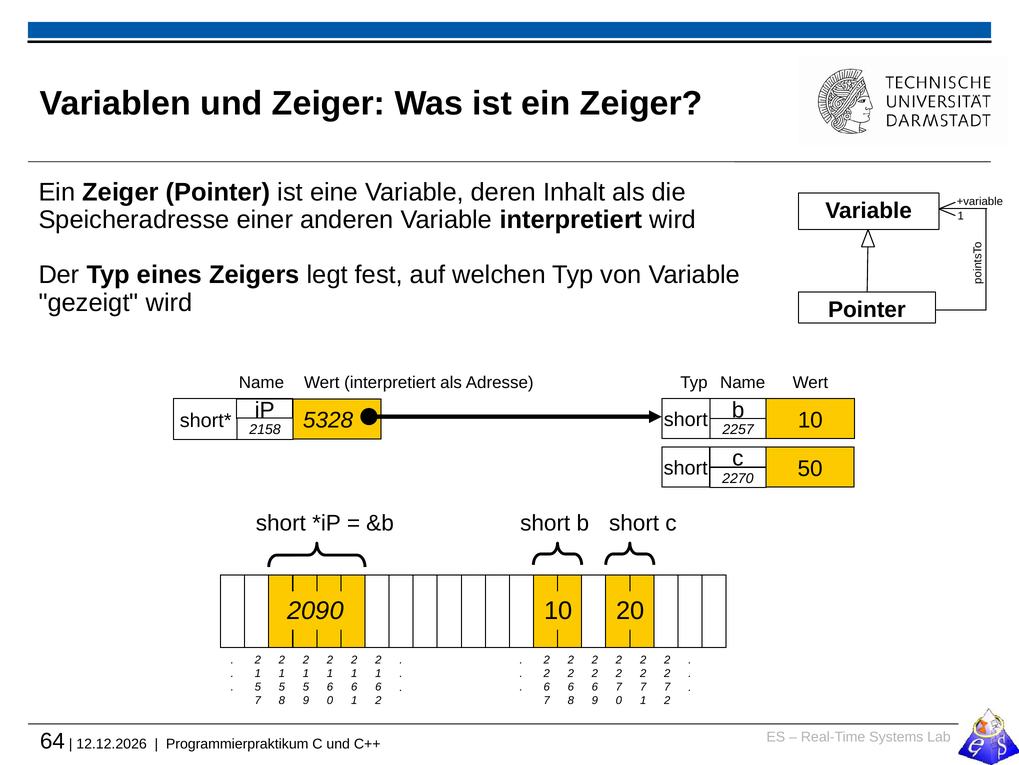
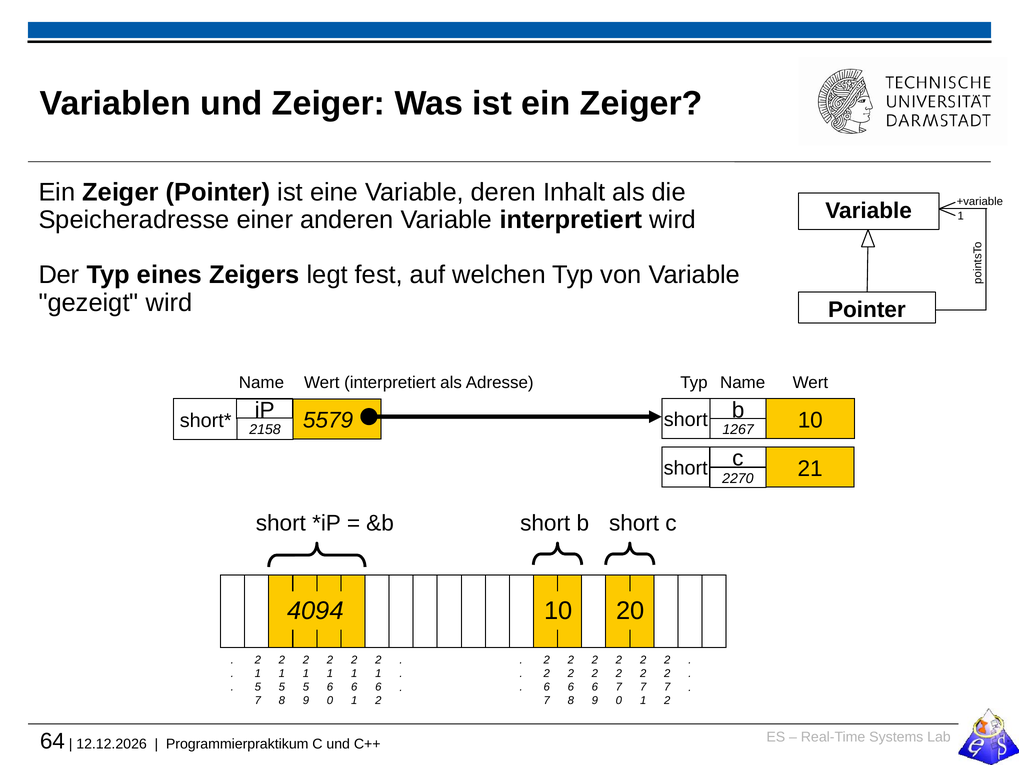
5328: 5328 -> 5579 (328, 420)
2257: 2257 -> 1267 (738, 429)
50: 50 -> 21 (810, 468)
2090: 2090 -> 4094 (315, 610)
